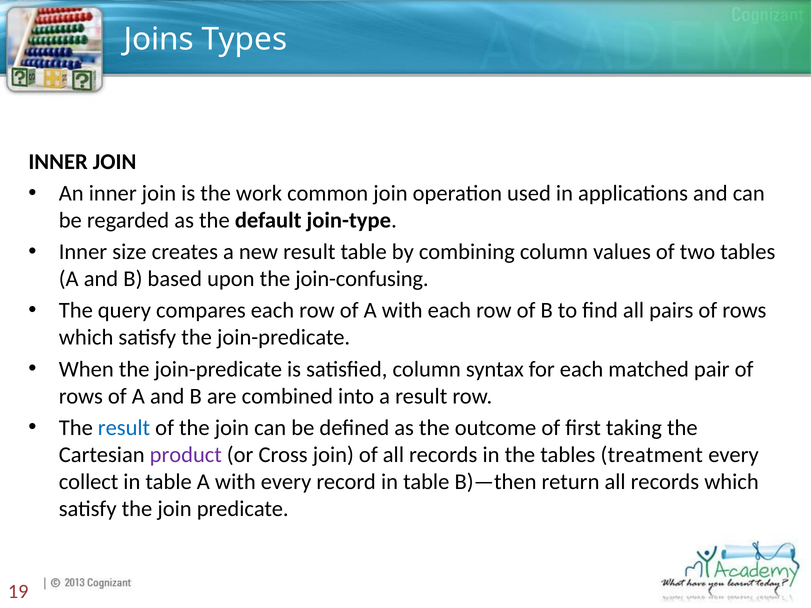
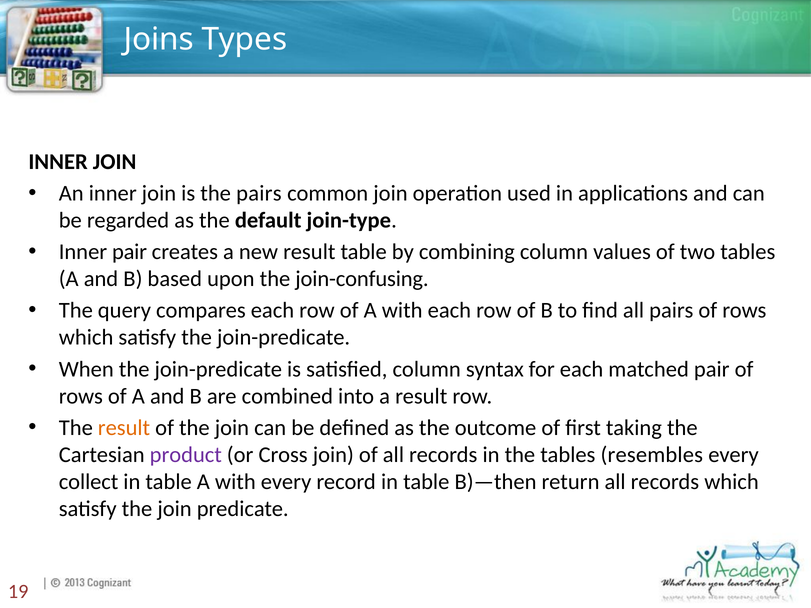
the work: work -> pairs (259, 193)
Inner size: size -> pair (130, 252)
result colour: blue -> orange (124, 428)
treatment: treatment -> resembles (652, 455)
